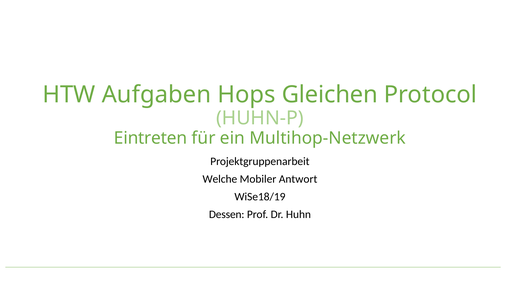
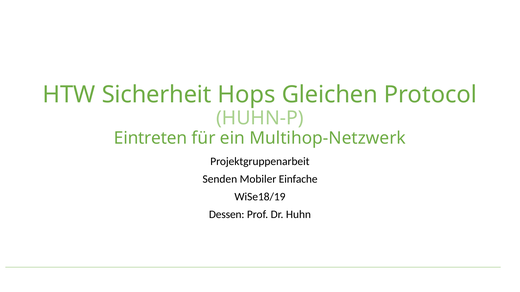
Aufgaben: Aufgaben -> Sicherheit (157, 95)
Welche: Welche -> Senden (220, 179)
Antwort: Antwort -> Einfache (298, 179)
